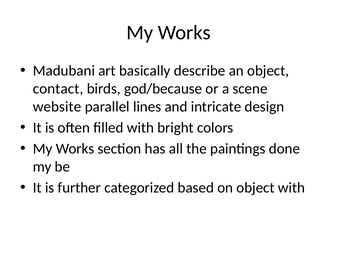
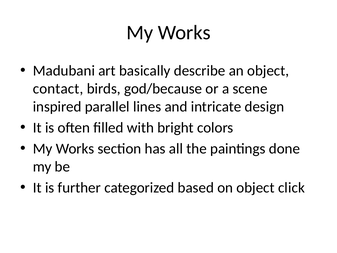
website: website -> inspired (57, 107)
object with: with -> click (291, 188)
